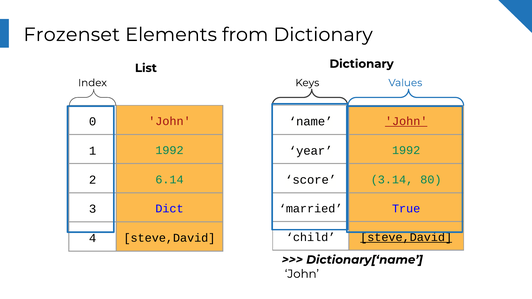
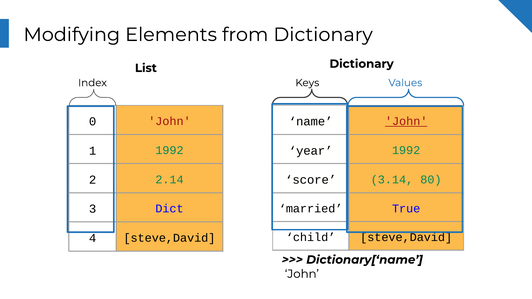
Frozenset: Frozenset -> Modifying (72, 35)
6.14: 6.14 -> 2.14 (169, 180)
steve,David underline: present -> none (406, 238)
